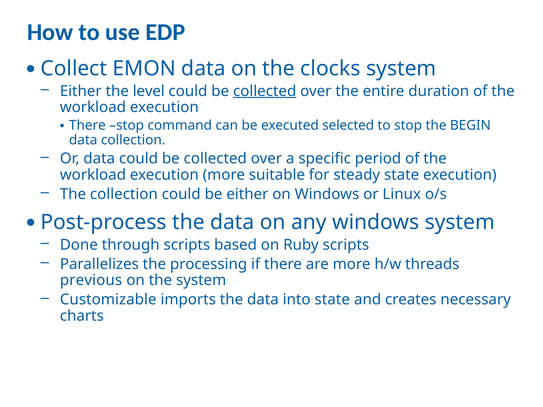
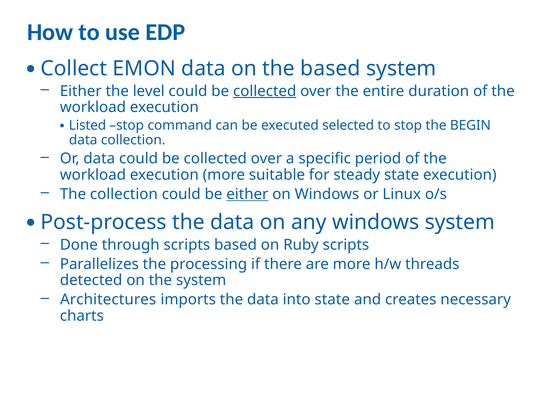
the clocks: clocks -> based (330, 68)
There: There -> Listed (87, 126)
either underline: none -> present (247, 194)
previous: previous -> detected (91, 280)
Customizable: Customizable -> Architectures (108, 300)
